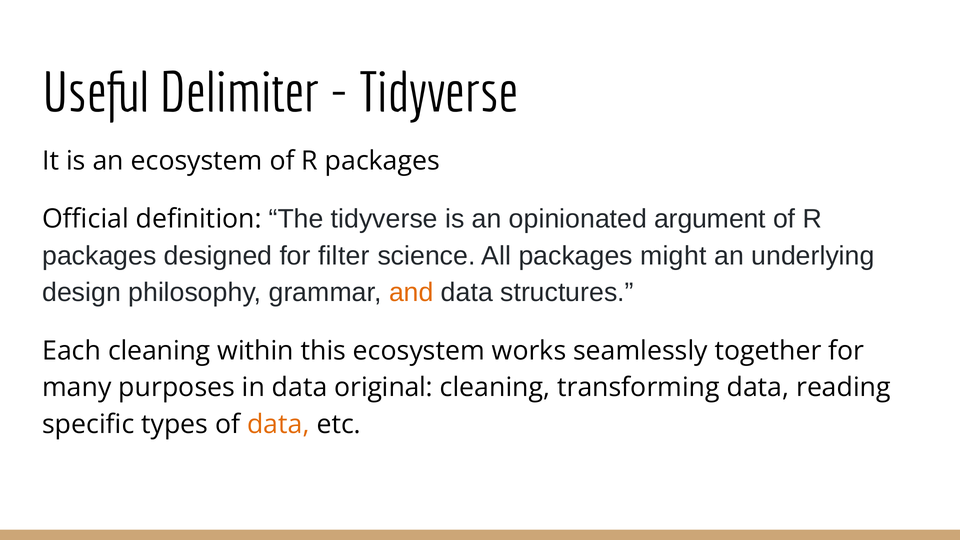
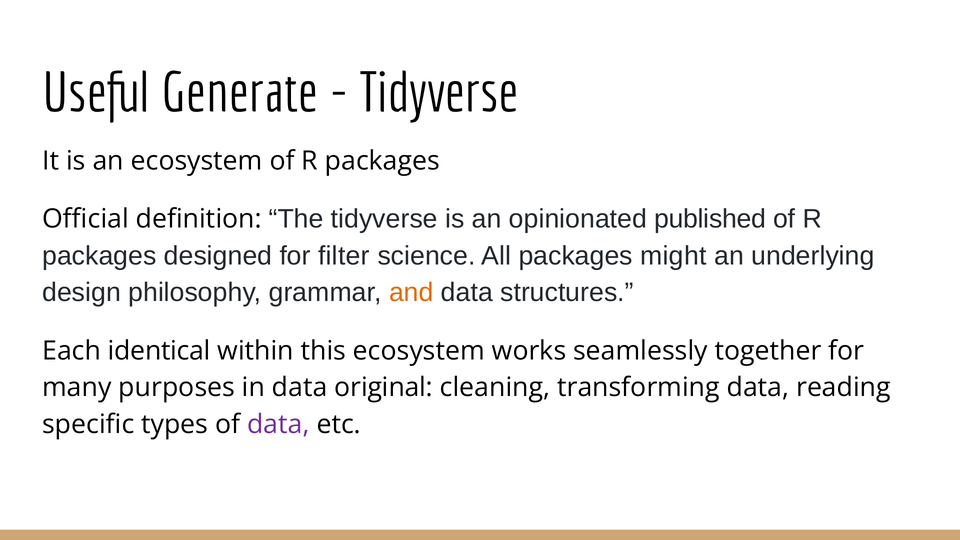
Delimiter: Delimiter -> Generate (239, 93)
argument: argument -> published (710, 219)
Each cleaning: cleaning -> identical (159, 351)
data colour: orange -> purple (278, 424)
